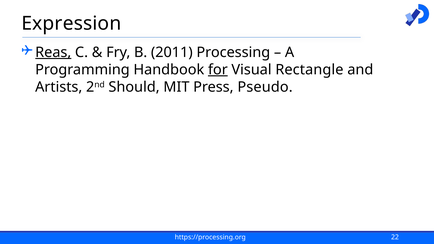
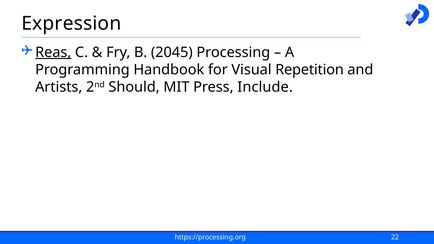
2011: 2011 -> 2045 (172, 52)
for underline: present -> none (218, 70)
Rectangle: Rectangle -> Repetition (310, 70)
Pseudo: Pseudo -> Include (265, 87)
